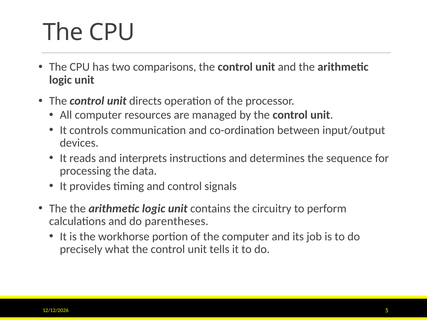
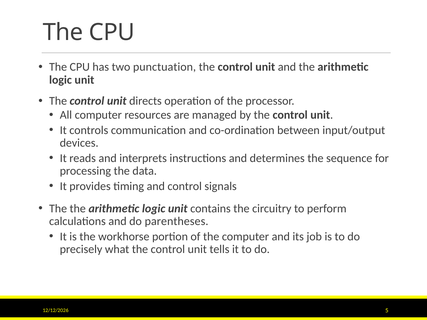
comparisons: comparisons -> punctuation (165, 67)
